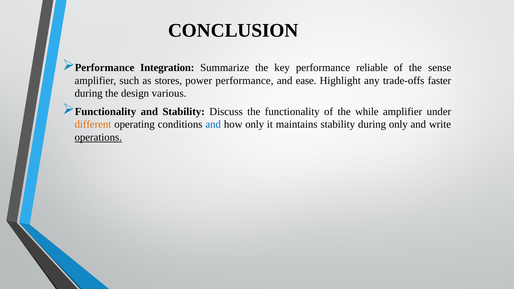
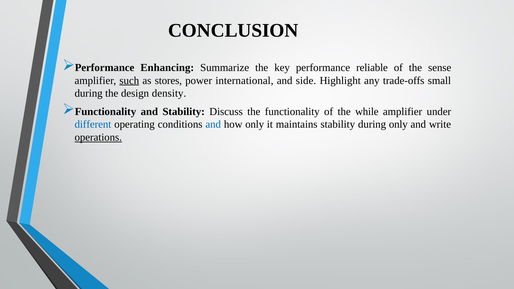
Integration: Integration -> Enhancing (167, 68)
such underline: none -> present (129, 81)
power performance: performance -> international (244, 81)
ease: ease -> side (306, 81)
faster: faster -> small (439, 81)
various: various -> density (169, 93)
different colour: orange -> blue (93, 124)
